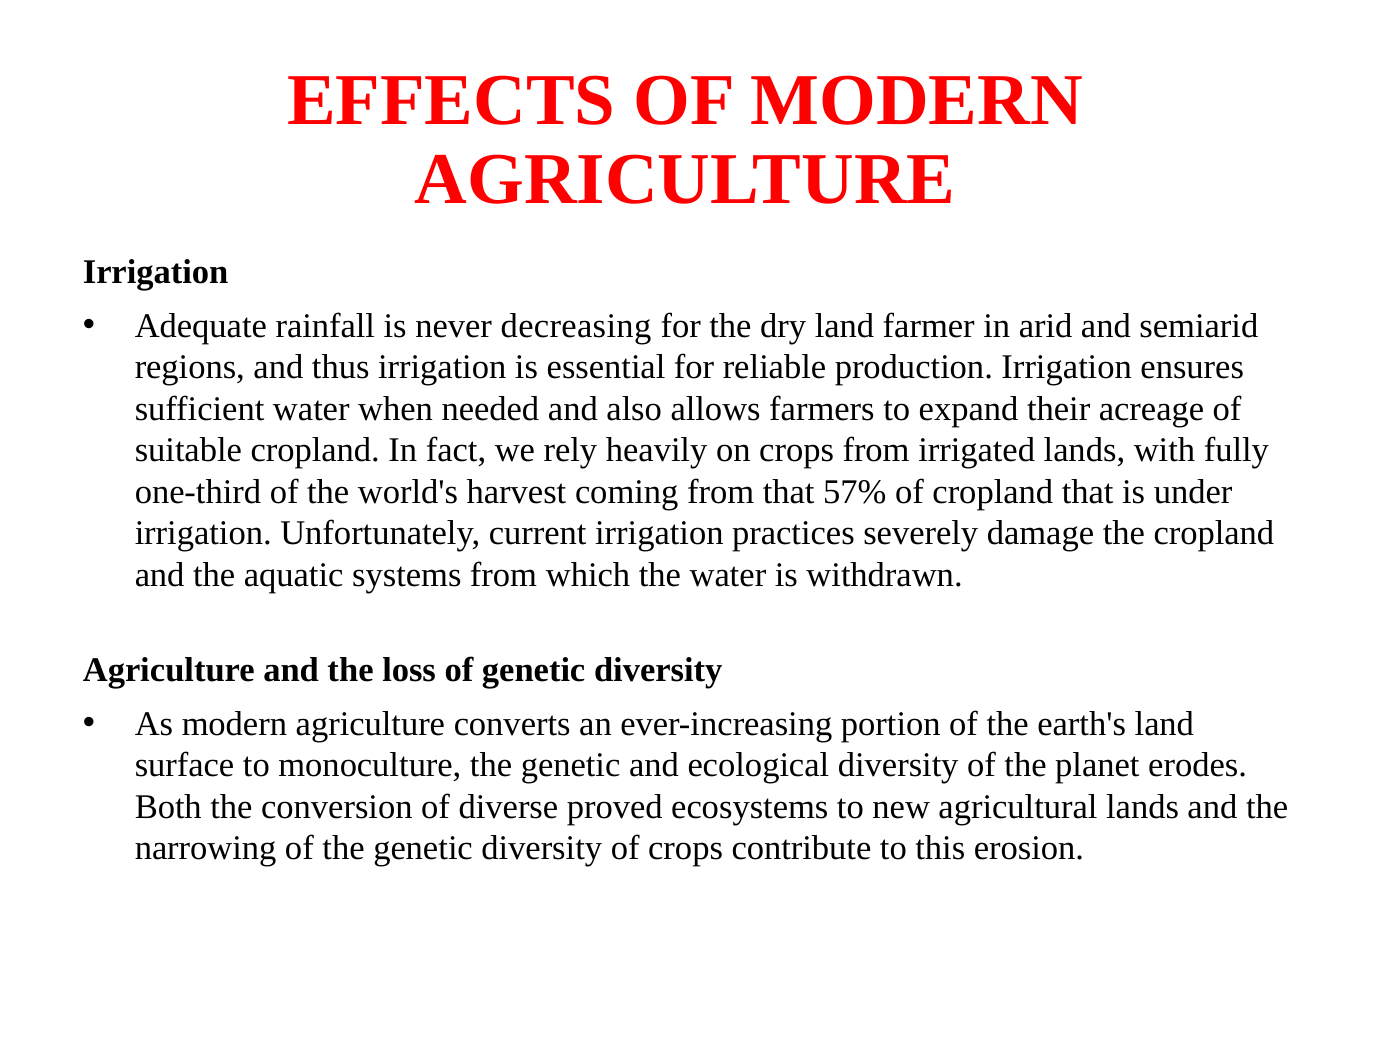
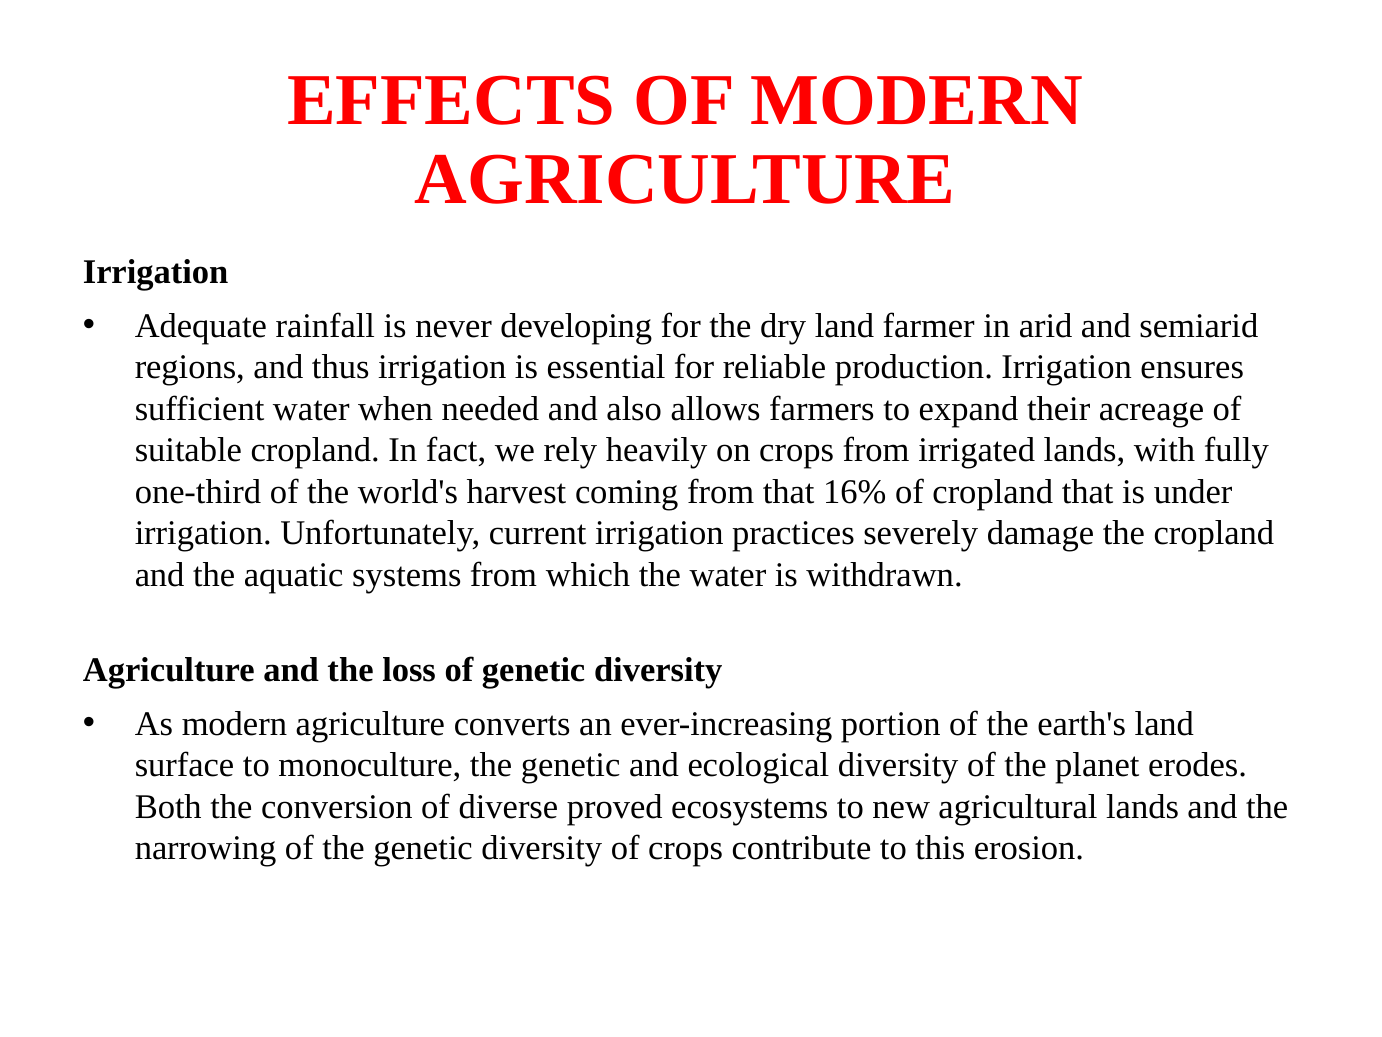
decreasing: decreasing -> developing (576, 326)
57%: 57% -> 16% (855, 492)
